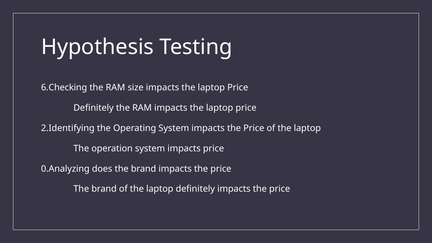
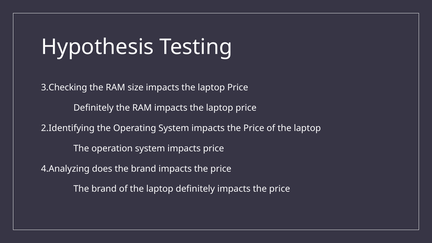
6.Checking: 6.Checking -> 3.Checking (64, 88)
0.Analyzing: 0.Analyzing -> 4.Analyzing (65, 169)
